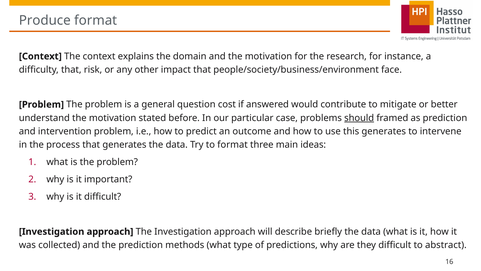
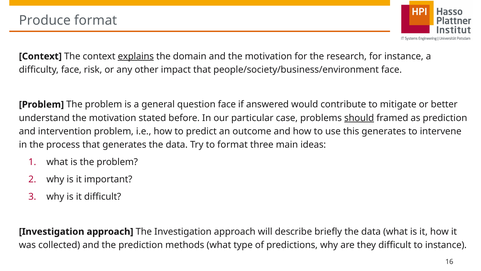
explains underline: none -> present (136, 56)
difficulty that: that -> face (71, 70)
question cost: cost -> face (227, 104)
to abstract: abstract -> instance (446, 245)
